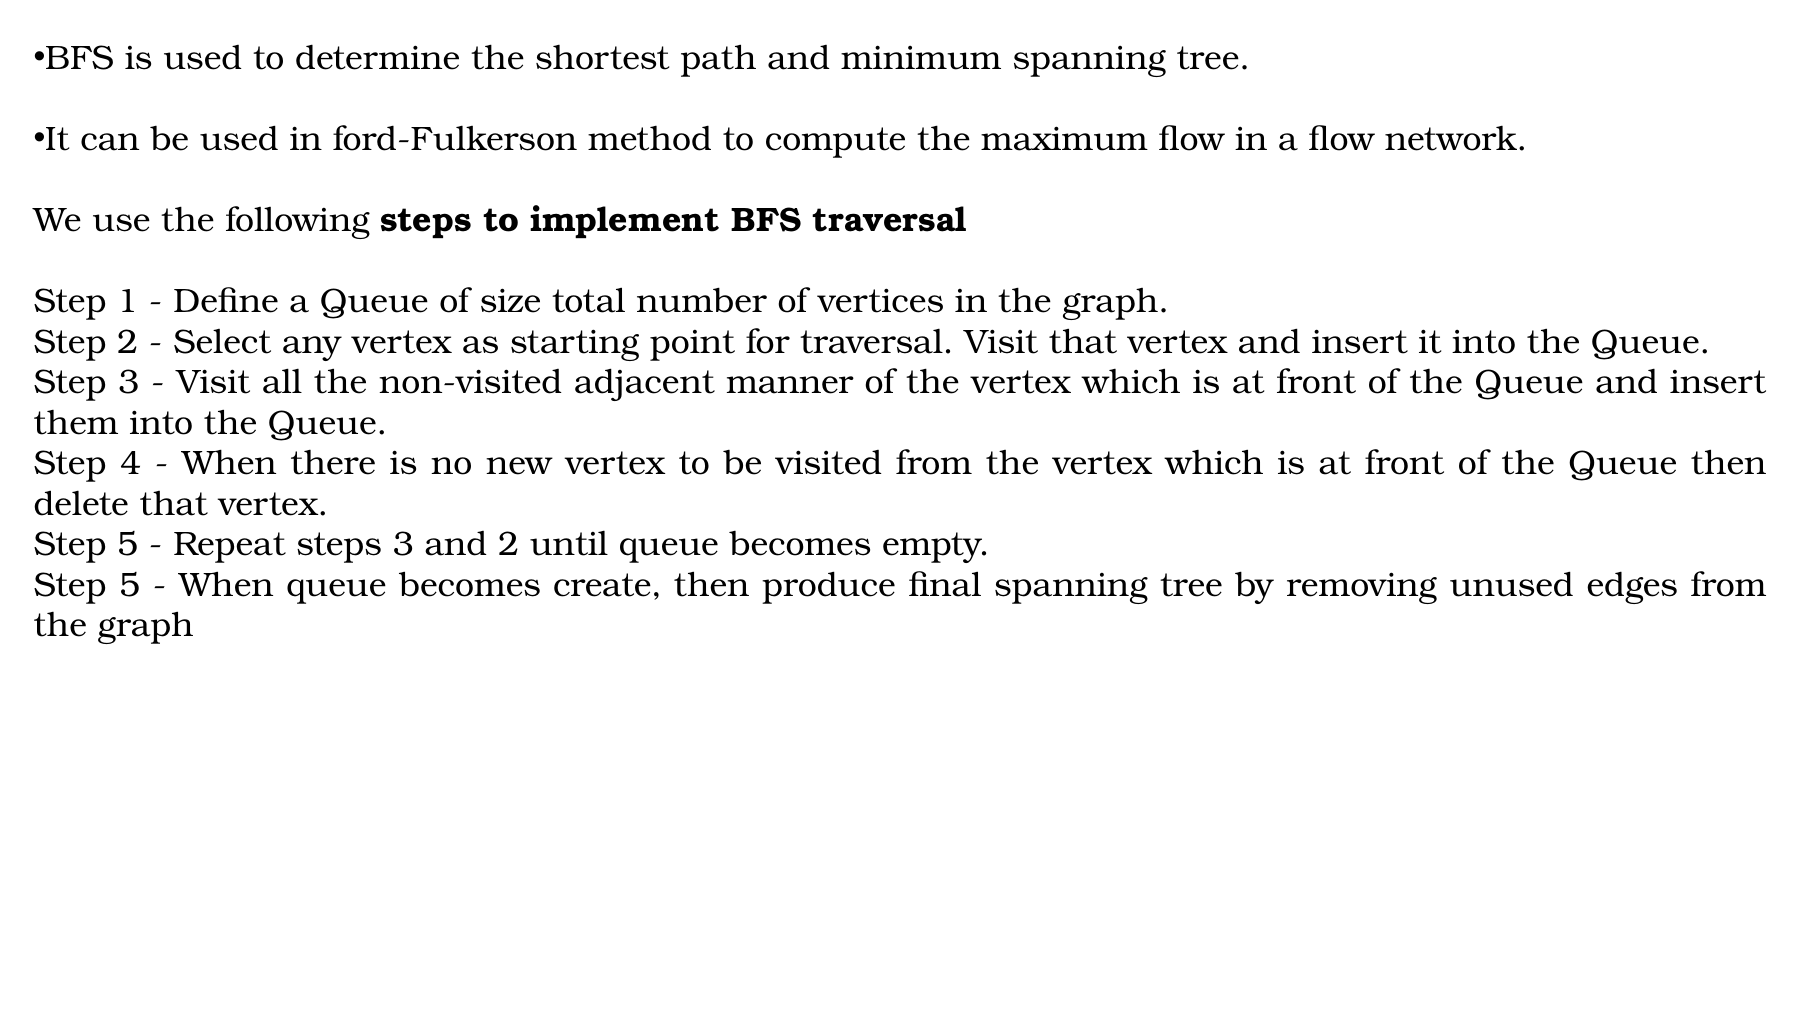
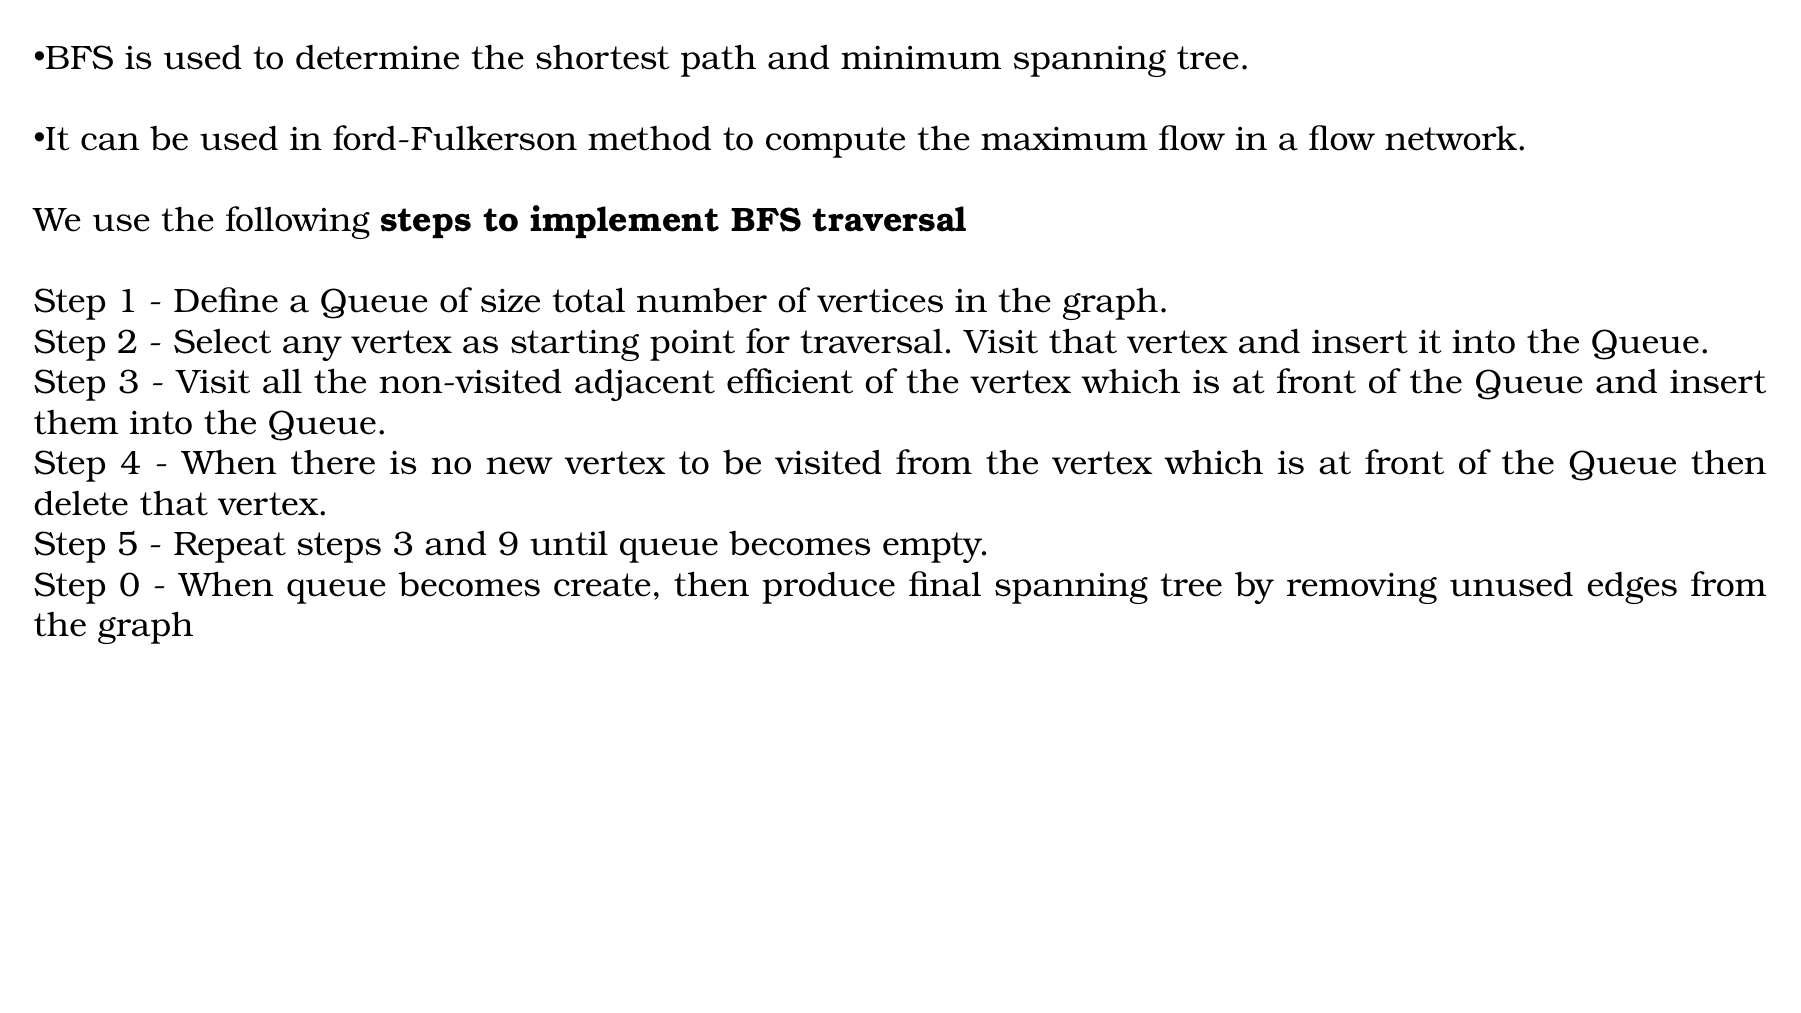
manner: manner -> efficient (790, 382)
and 2: 2 -> 9 (509, 545)
5: 5 -> 0 (130, 585)
